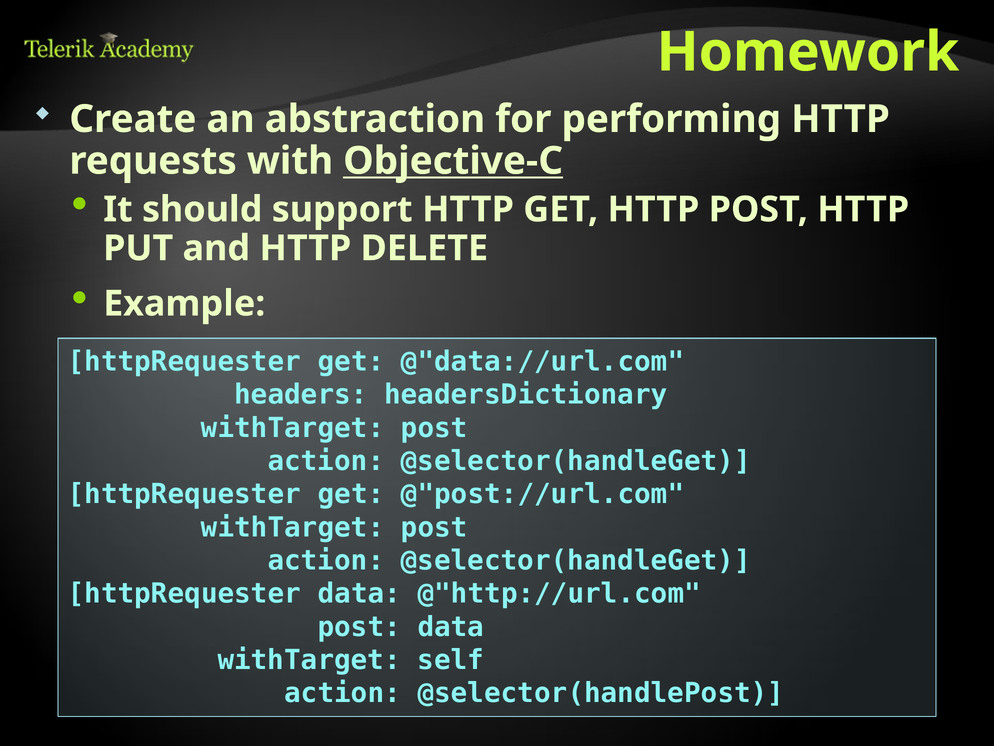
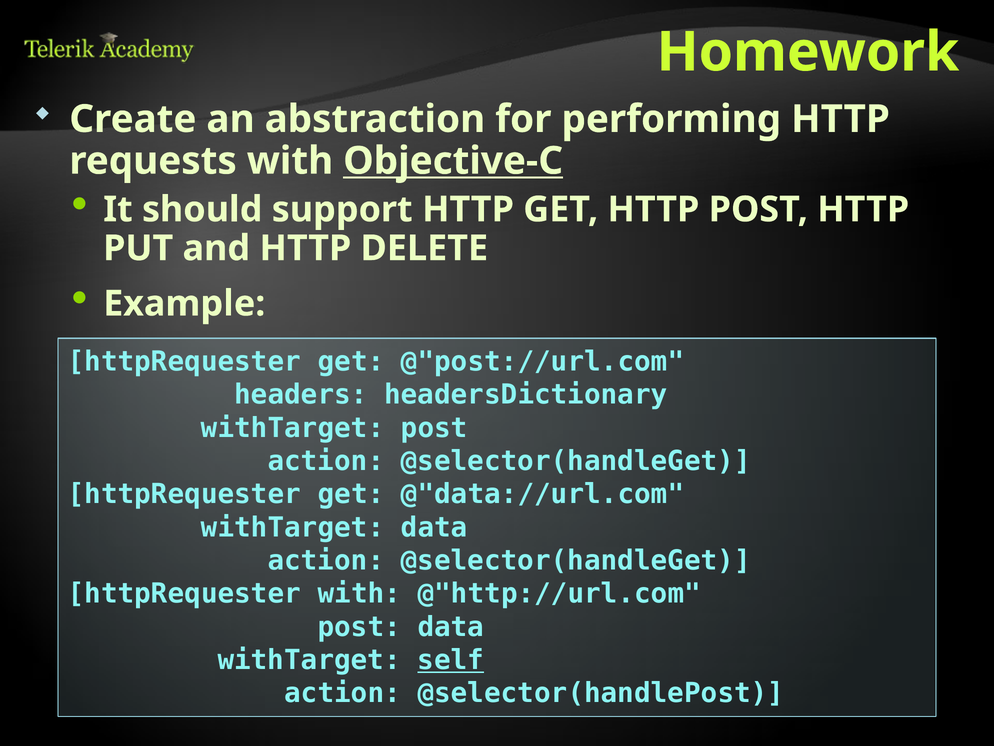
@"data://url.com: @"data://url.com -> @"post://url.com (543, 361)
@"post://url.com: @"post://url.com -> @"data://url.com (543, 494)
post: post -> data (434, 527)
httpRequester data: data -> with (359, 593)
self underline: none -> present (451, 660)
